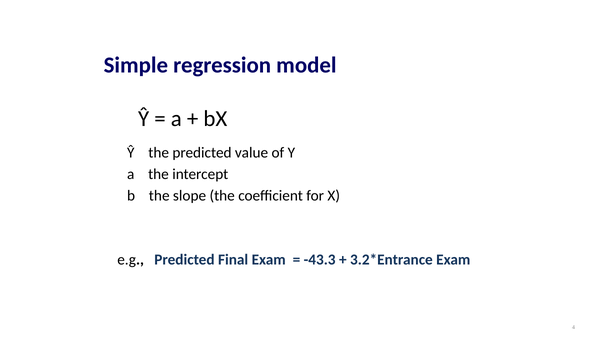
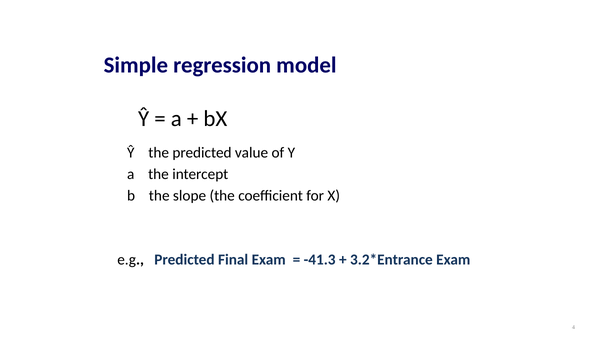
-43.3: -43.3 -> -41.3 (320, 260)
